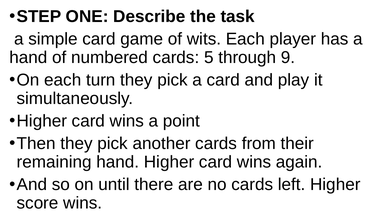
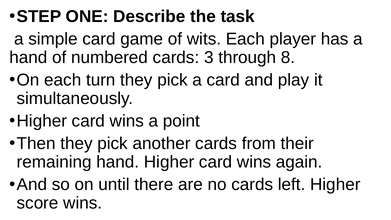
5: 5 -> 3 (209, 57)
9: 9 -> 8 (288, 57)
